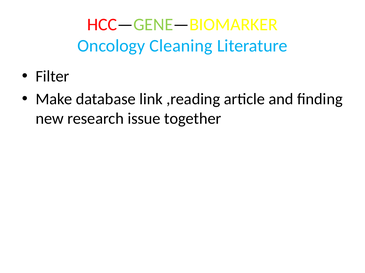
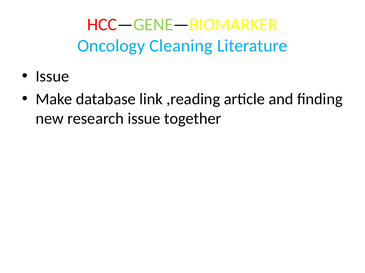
Filter: Filter -> Issue (52, 77)
